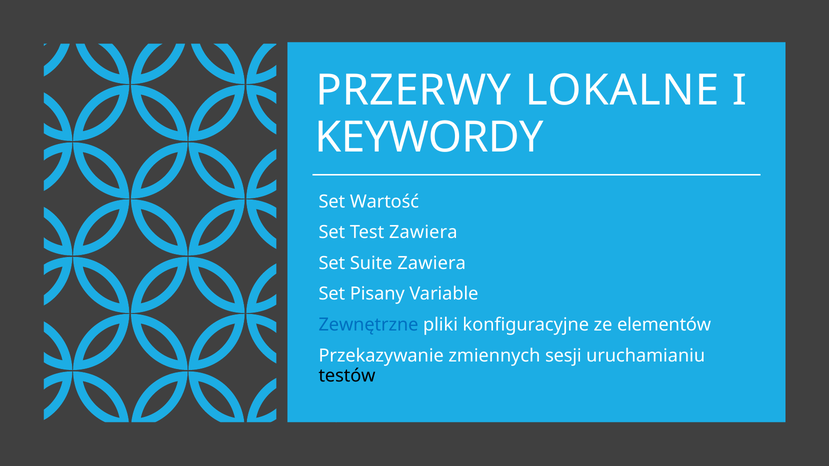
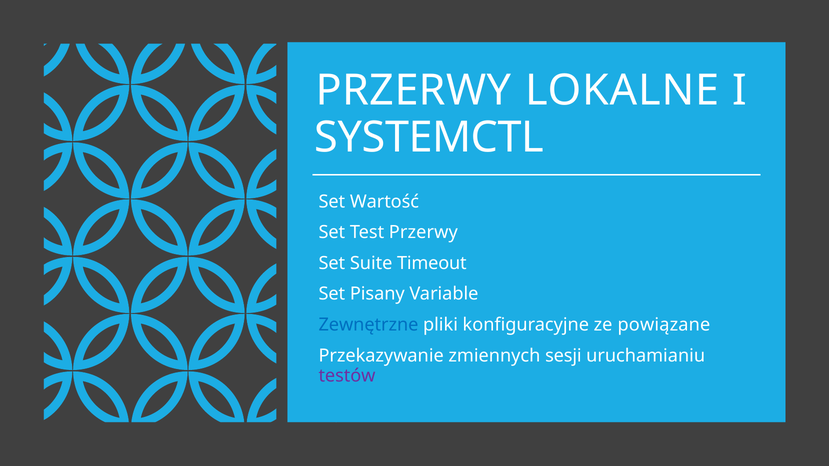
KEYWORDY: KEYWORDY -> SYSTEMCTL (429, 138)
Test Zawiera: Zawiera -> Przerwy (423, 233)
Suite Zawiera: Zawiera -> Timeout (432, 263)
elementów: elementów -> powiązane (664, 325)
testów colour: black -> purple (347, 376)
